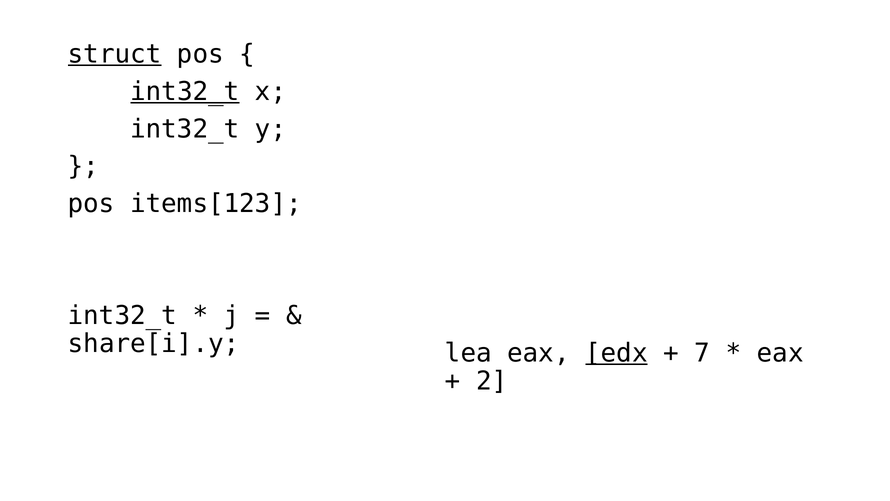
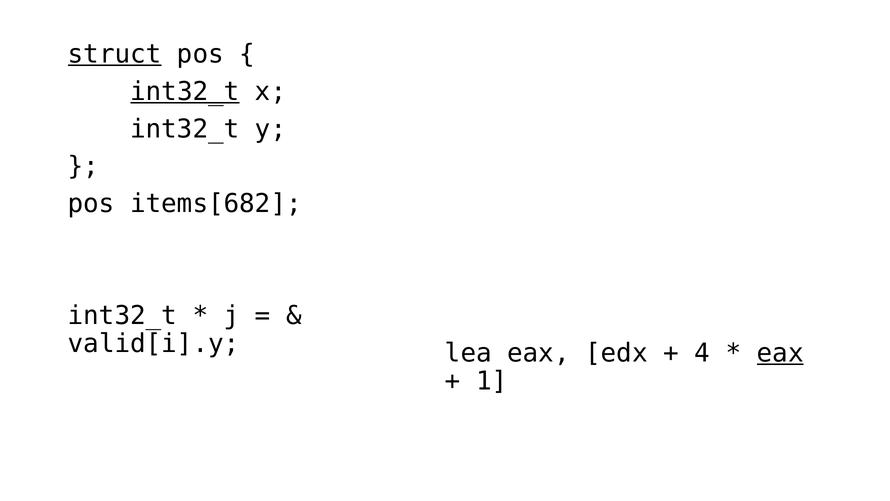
items[123: items[123 -> items[682 (216, 203)
share[i].y: share[i].y -> valid[i].y (154, 343)
edx underline: present -> none (616, 353)
7: 7 -> 4 (702, 353)
eax underline: none -> present (780, 353)
2: 2 -> 1 (492, 381)
